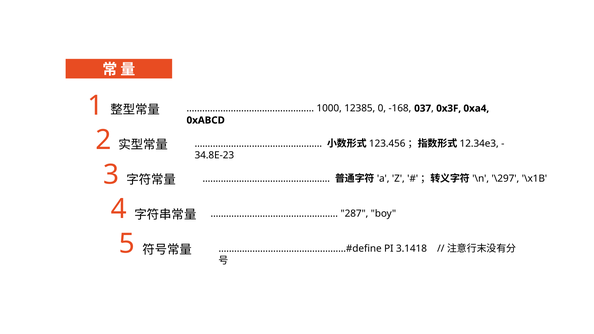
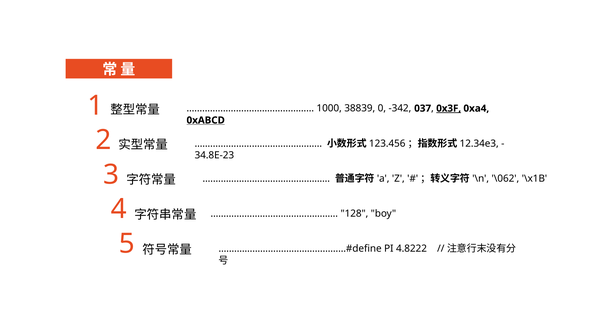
12385: 12385 -> 38839 (360, 108)
-168: -168 -> -342 (400, 108)
0x3F underline: none -> present (449, 108)
0xABCD underline: none -> present (206, 120)
\297: \297 -> \062 (505, 179)
287: 287 -> 128 (354, 214)
3.1418: 3.1418 -> 4.8222 (411, 249)
